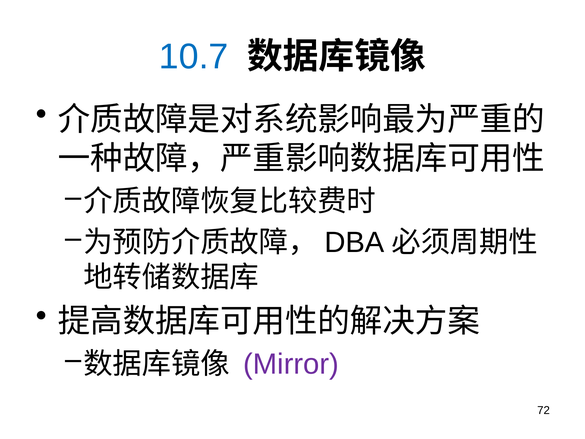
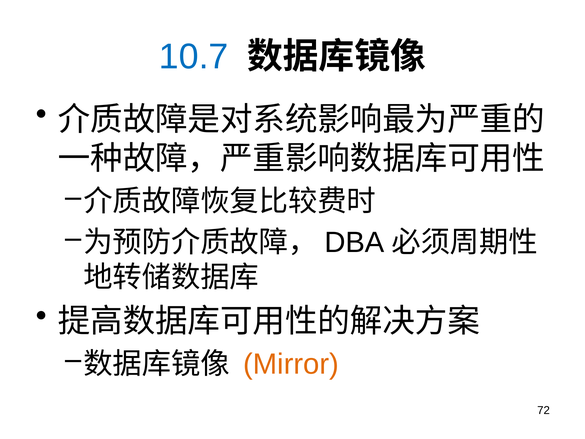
Mirror colour: purple -> orange (291, 364)
